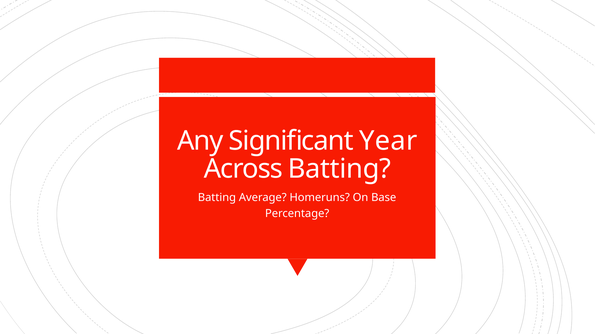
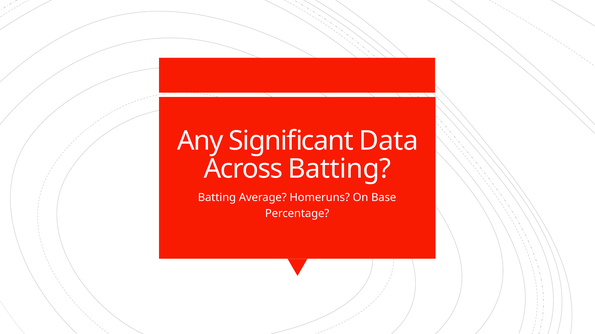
Year: Year -> Data (389, 141)
